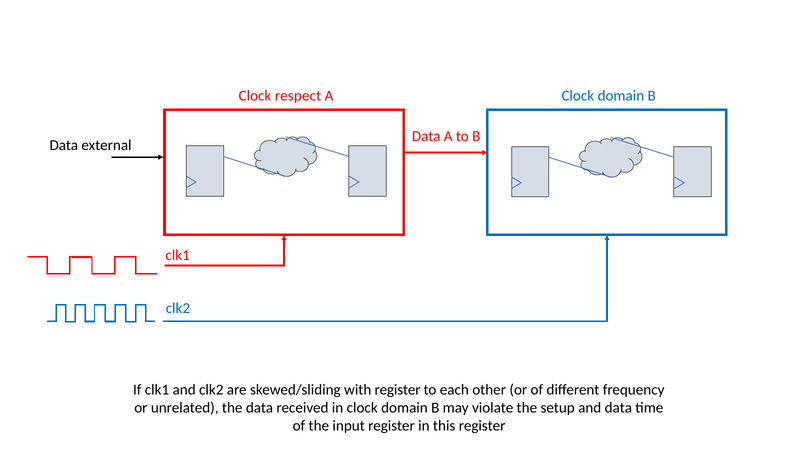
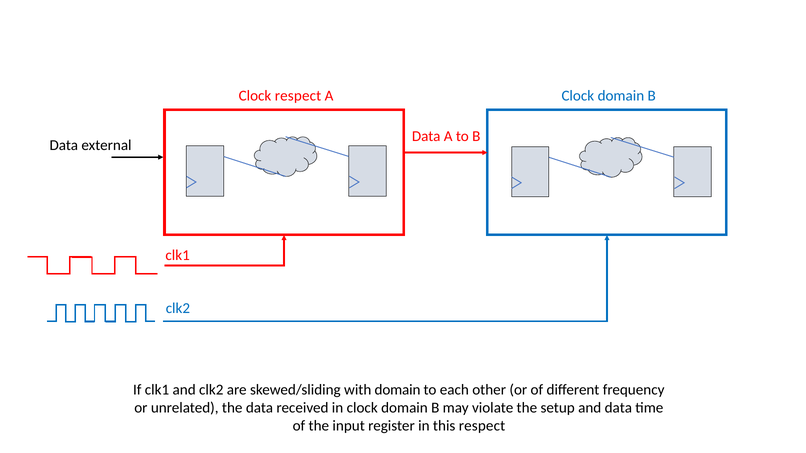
with register: register -> domain (398, 390)
this register: register -> respect (482, 426)
